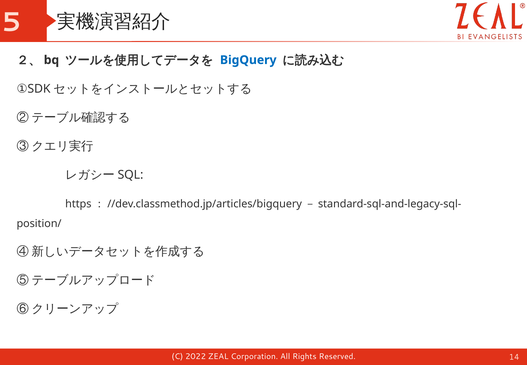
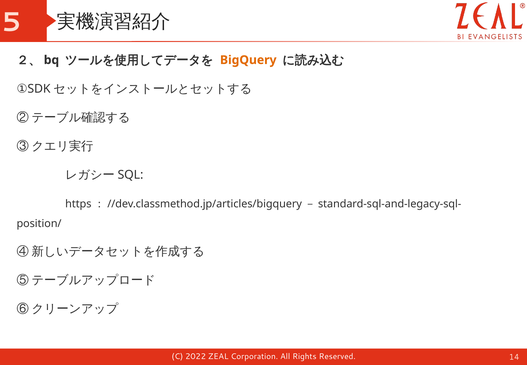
BigQuery colour: blue -> orange (248, 60)
